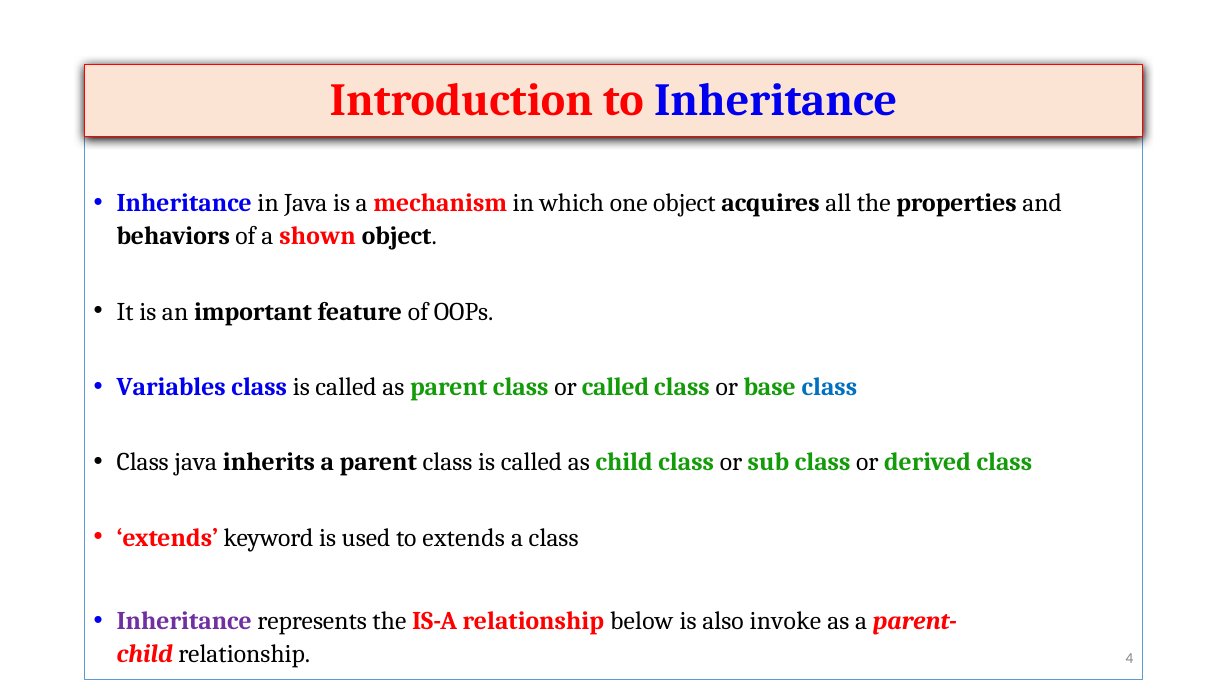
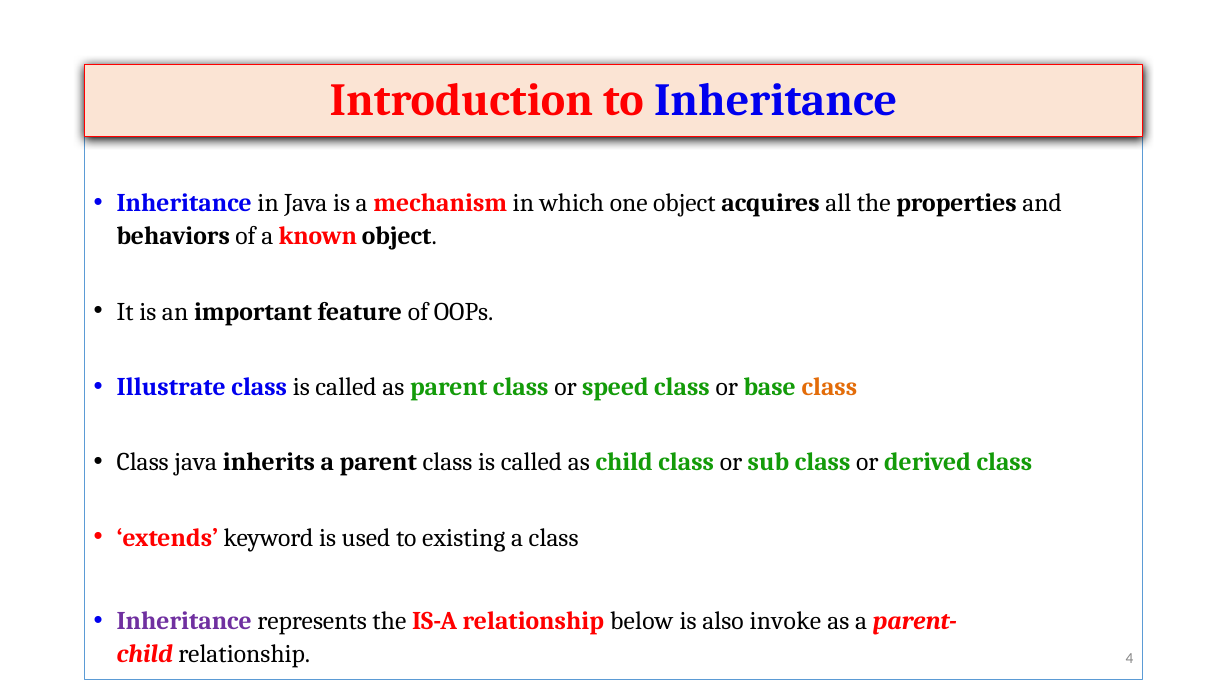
shown: shown -> known (318, 236)
Variables: Variables -> Illustrate (171, 387)
or called: called -> speed (615, 387)
class colour: blue -> orange (829, 387)
to extends: extends -> existing (464, 538)
